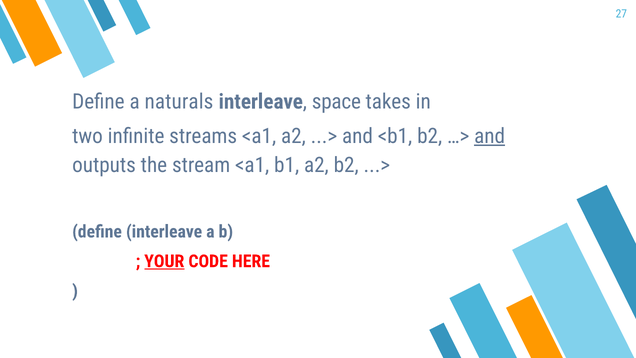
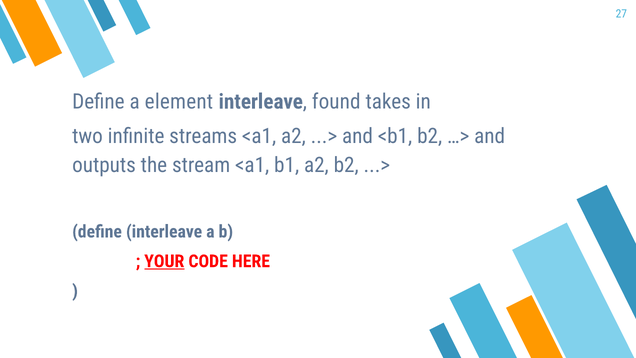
naturals: naturals -> element (179, 102)
space: space -> found (336, 102)
and underline: present -> none (490, 136)
